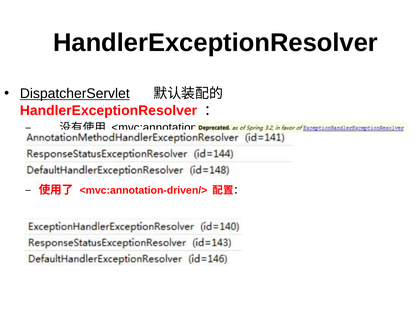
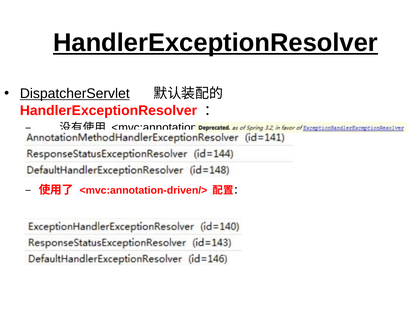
HandlerExceptionResolver underline: none -> present (215, 43)
